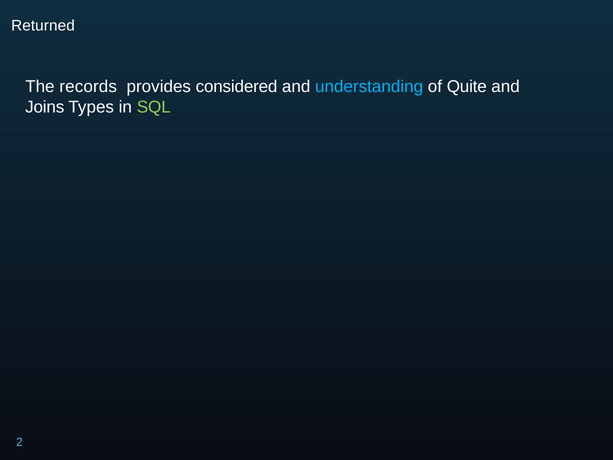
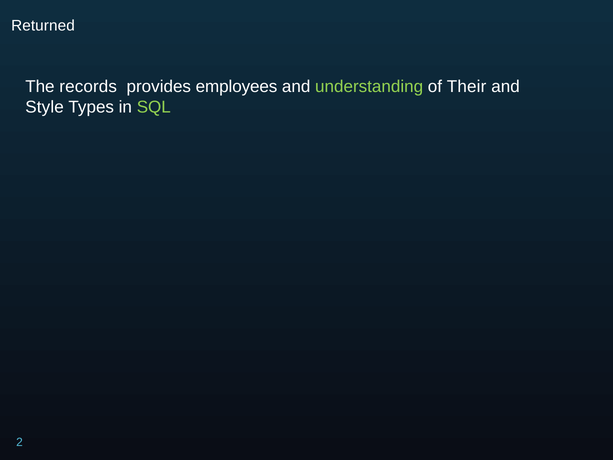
considered: considered -> employees (237, 87)
understanding colour: light blue -> light green (369, 87)
Quite: Quite -> Their (467, 87)
Joins: Joins -> Style (45, 107)
